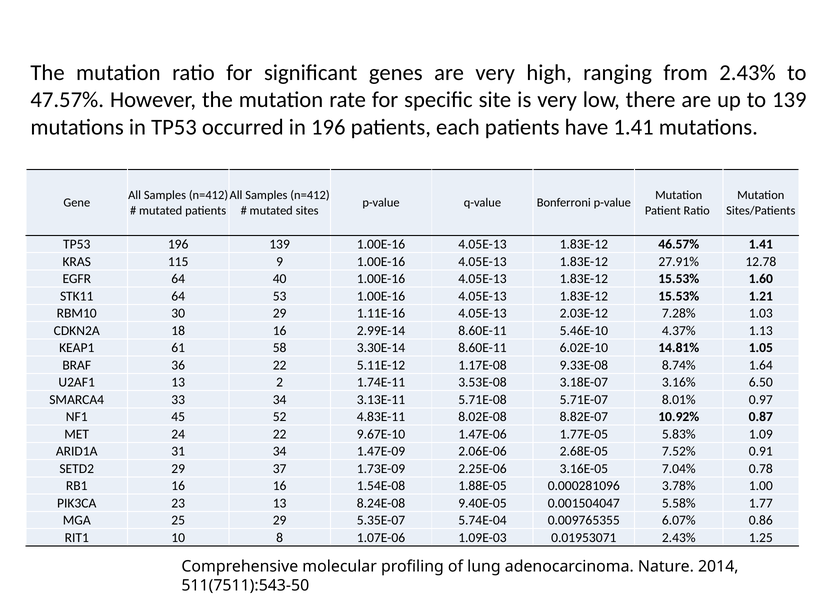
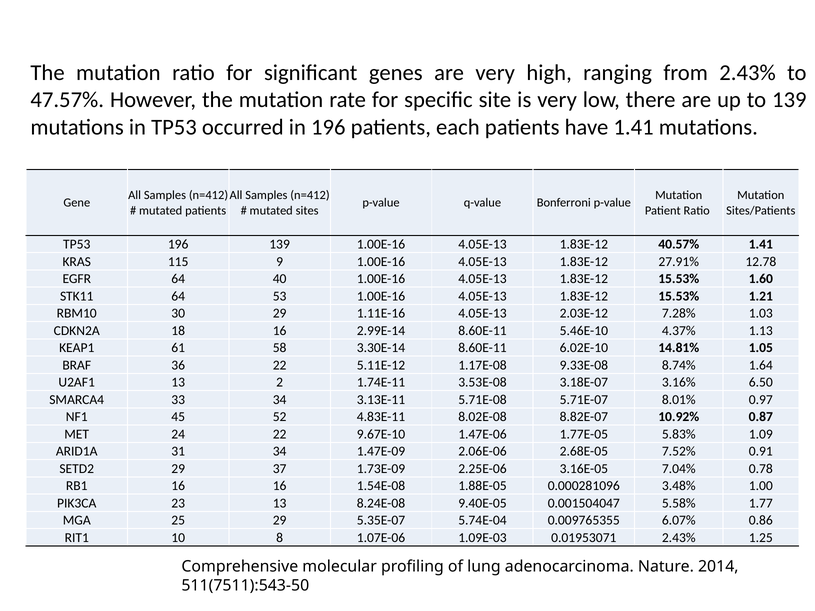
46.57%: 46.57% -> 40.57% (679, 245)
3.78%: 3.78% -> 3.48% (679, 486)
